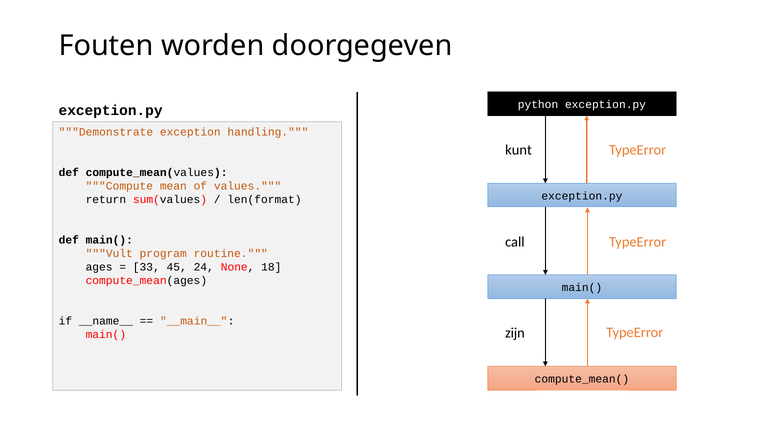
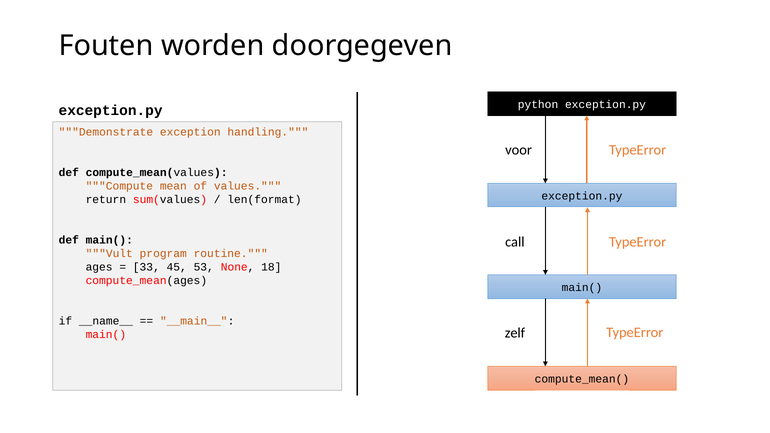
kunt: kunt -> voor (519, 150)
24: 24 -> 53 (204, 267)
zijn: zijn -> zelf (515, 333)
